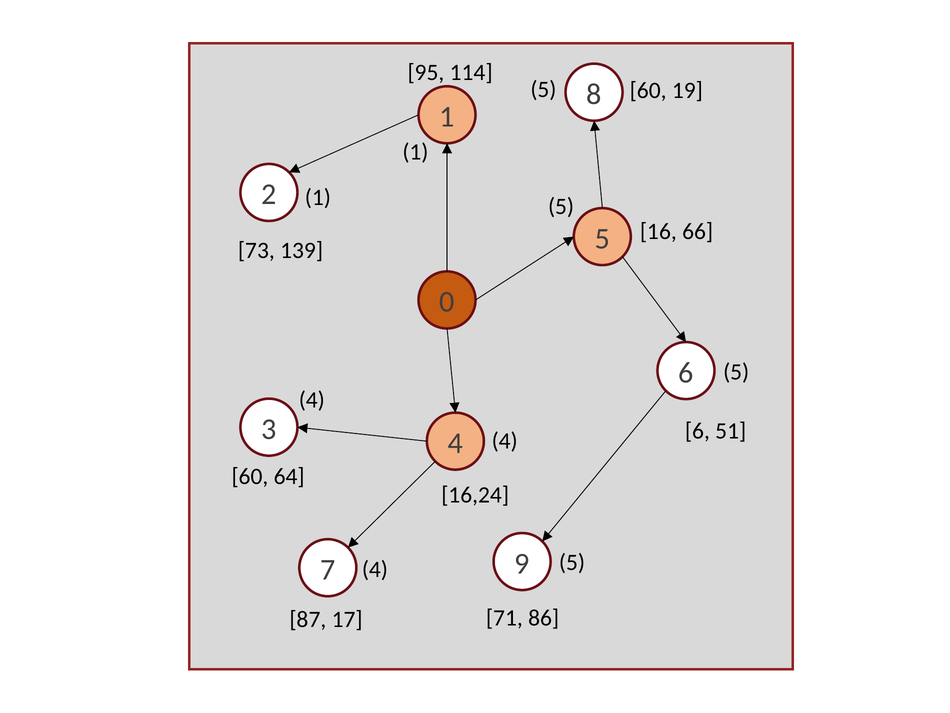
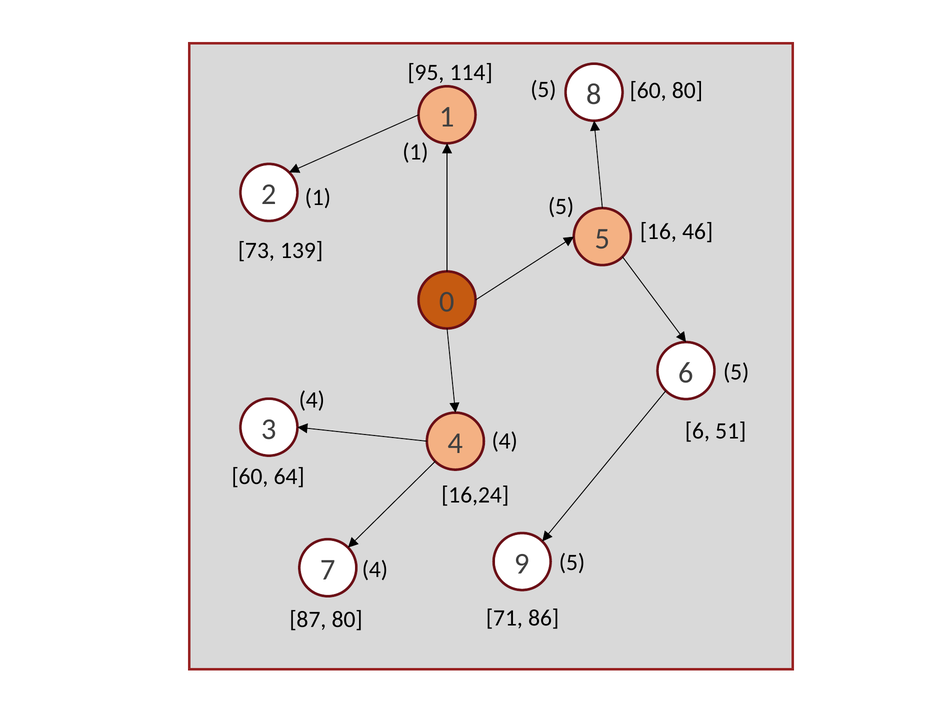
60 19: 19 -> 80 (687, 91)
66: 66 -> 46 (698, 231)
87 17: 17 -> 80 (347, 619)
